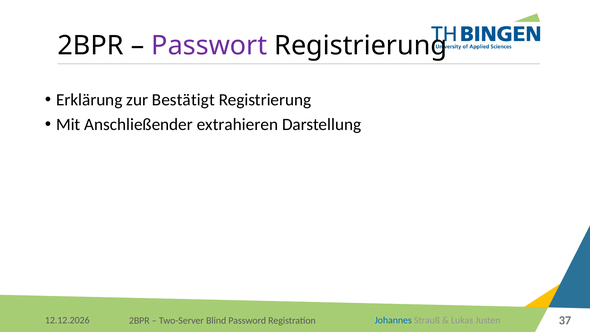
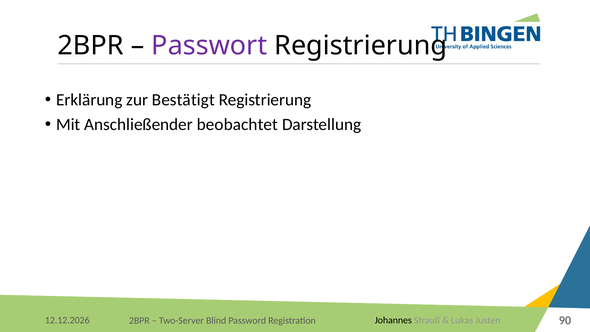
extrahieren: extrahieren -> beobachtet (237, 124)
Johannes colour: blue -> black (393, 320)
37: 37 -> 90 (565, 320)
